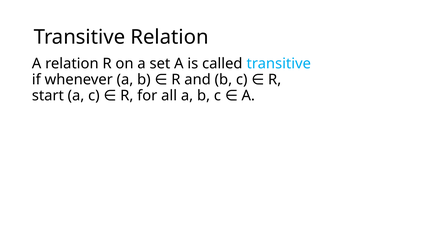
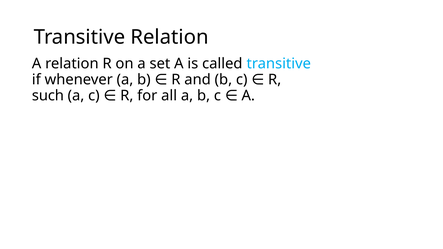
start: start -> such (48, 96)
